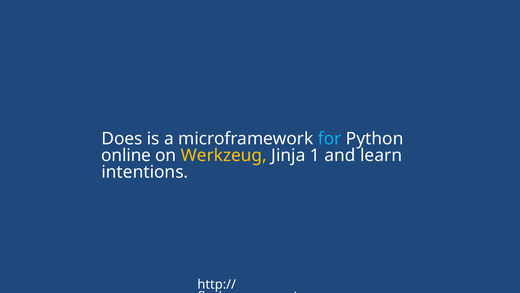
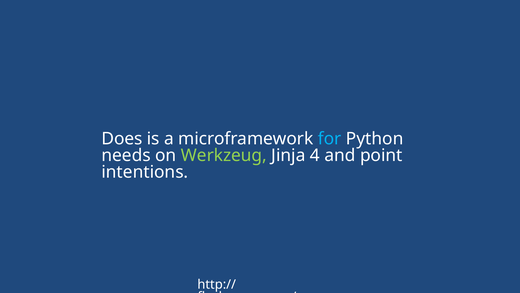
online: online -> needs (126, 155)
Werkzeug colour: yellow -> light green (224, 155)
1: 1 -> 4 (315, 155)
learn: learn -> point (381, 155)
